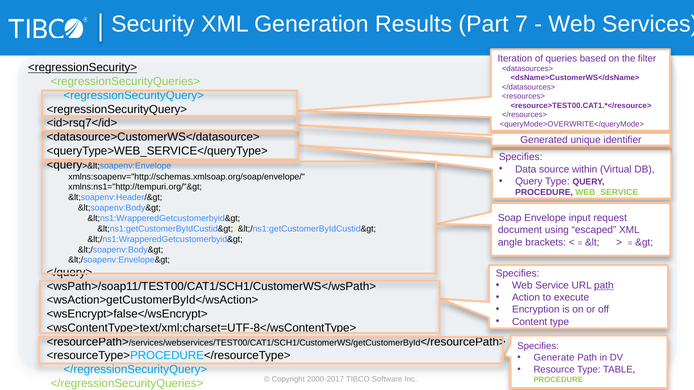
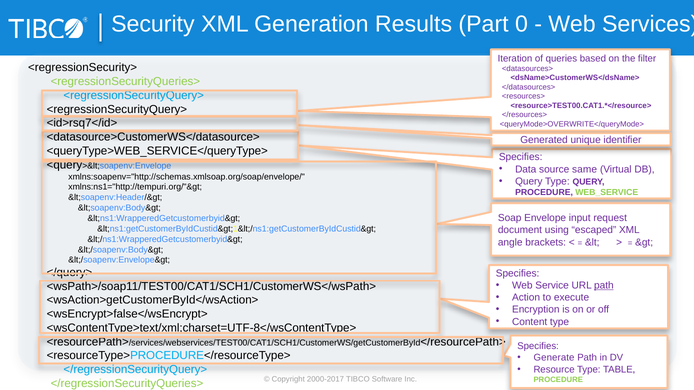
7: 7 -> 0 (521, 24)
<regressionSecurity> underline: present -> none (83, 68)
within: within -> same (585, 169)
